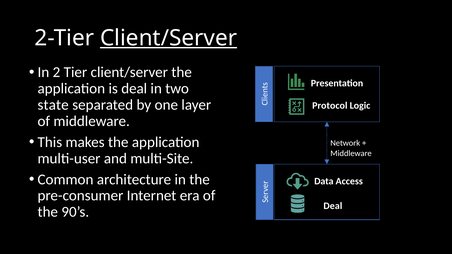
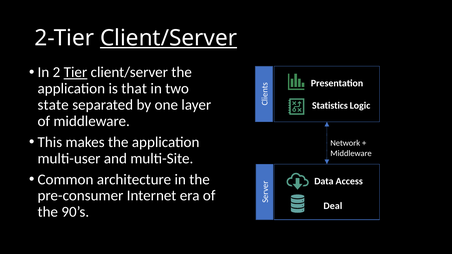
Tier underline: none -> present (75, 72)
is deal: deal -> that (134, 89)
Protocol: Protocol -> Statistics (330, 106)
